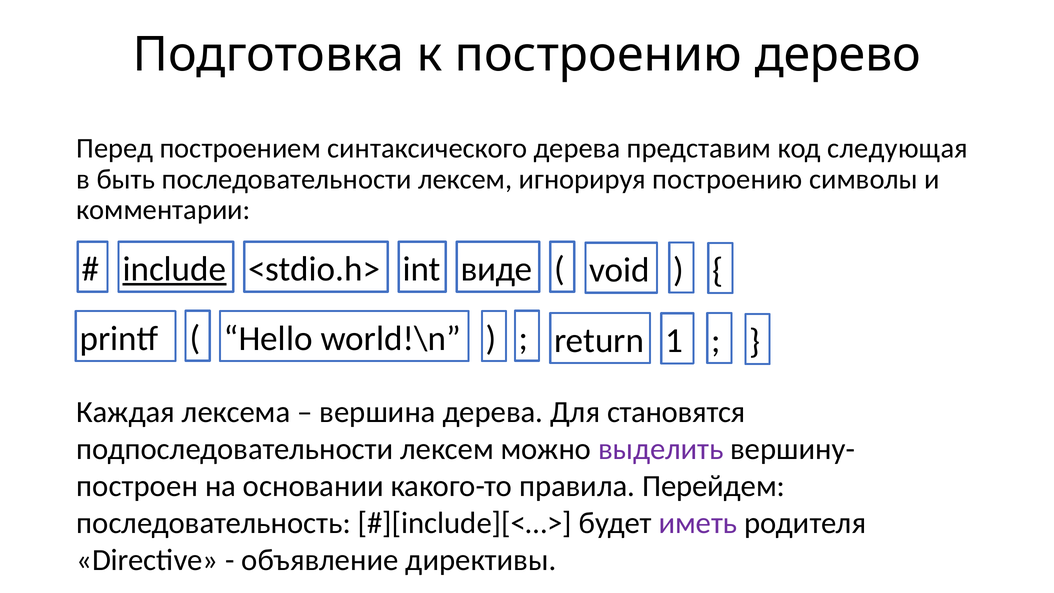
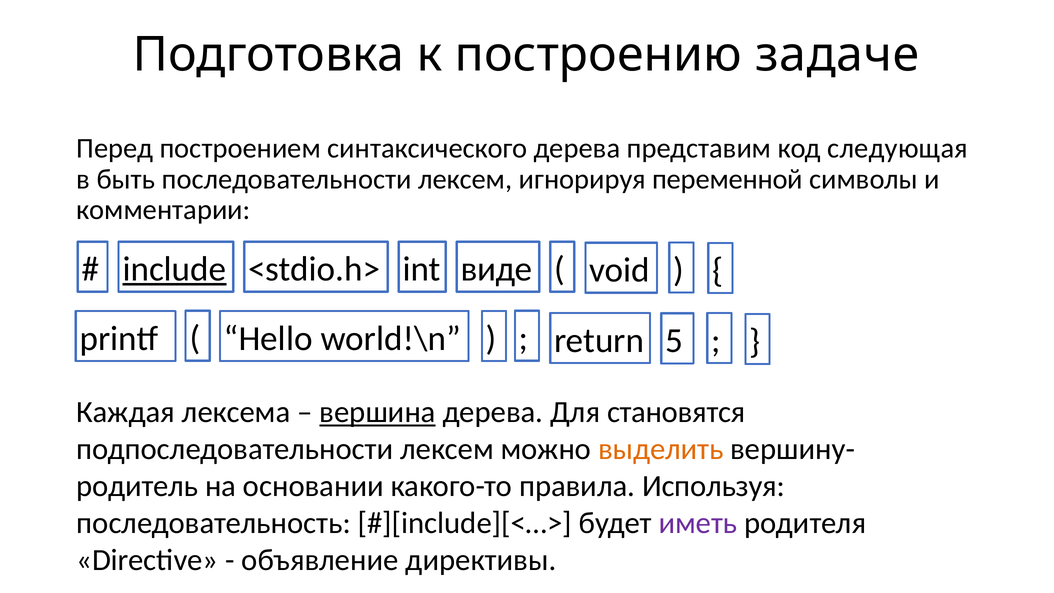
дерево: дерево -> задаче (837, 55)
игнорируя построению: построению -> переменной (728, 179)
1: 1 -> 5 (674, 341)
вершина underline: none -> present (378, 412)
выделить colour: purple -> orange (661, 449)
построен: построен -> родитель (137, 486)
Перейдем: Перейдем -> Используя (714, 486)
